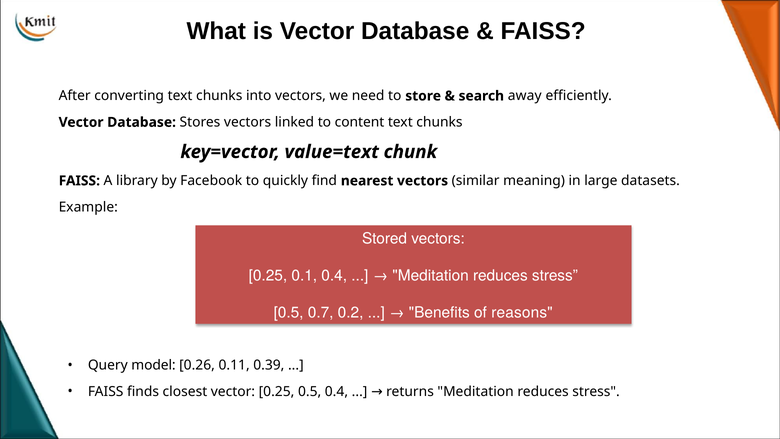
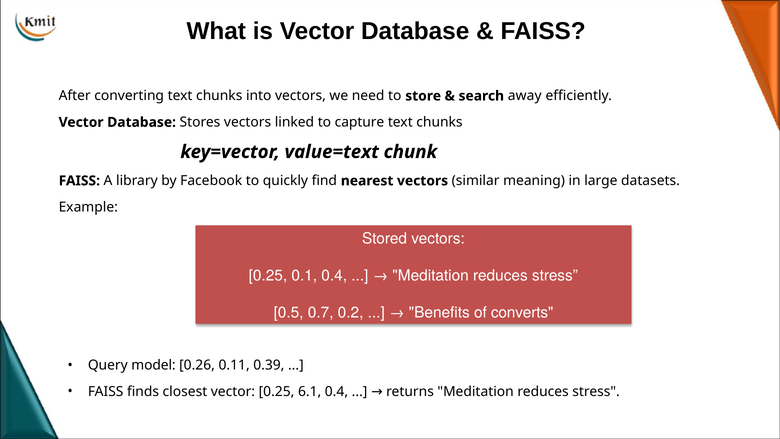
content: content -> capture (359, 122)
reasons: reasons -> converts (522, 313)
0.25 0.5: 0.5 -> 6.1 (310, 391)
